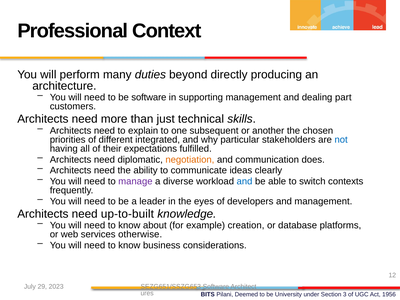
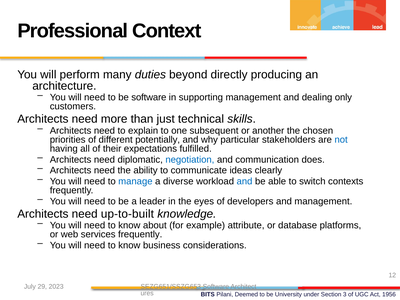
part: part -> only (343, 97)
integrated: integrated -> potentially (158, 140)
negotiation colour: orange -> blue (190, 160)
manage colour: purple -> blue (135, 181)
creation: creation -> attribute (246, 225)
services otherwise: otherwise -> frequently (140, 234)
